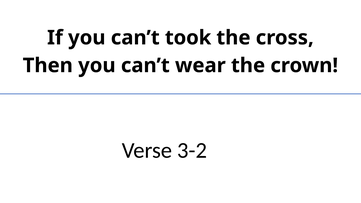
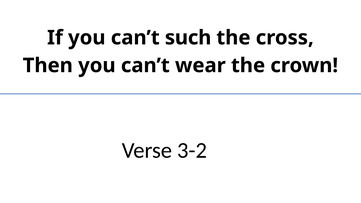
took: took -> such (188, 38)
